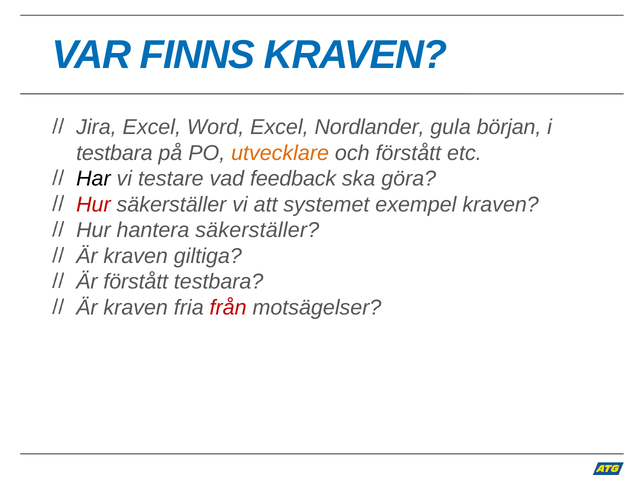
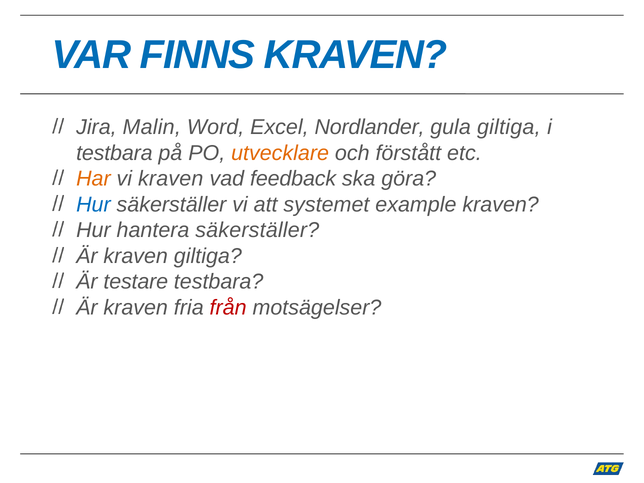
Jira Excel: Excel -> Malin (152, 127)
gula början: början -> giltiga (509, 127)
Har colour: black -> orange (93, 179)
vi testare: testare -> kraven (171, 179)
Hur colour: red -> blue (93, 205)
exempel: exempel -> example (416, 205)
Är förstått: förstått -> testare (136, 282)
